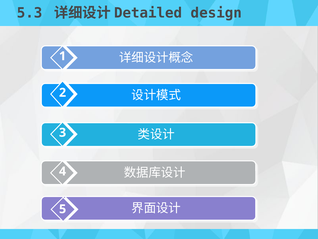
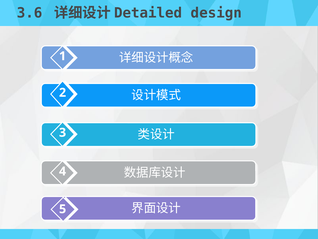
5.3: 5.3 -> 3.6 (30, 13)
